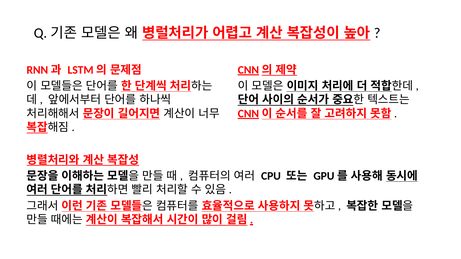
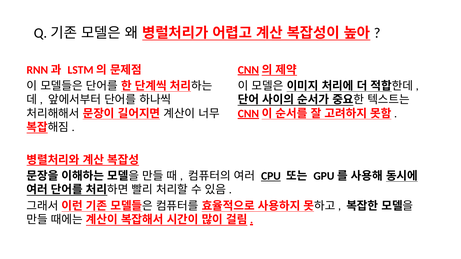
CPU underline: none -> present (271, 176)
